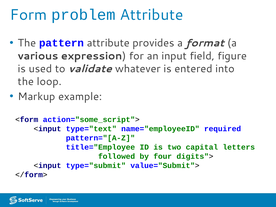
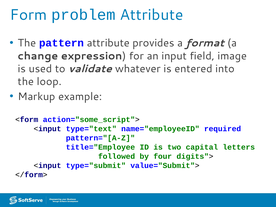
various: various -> change (38, 56)
figure: figure -> image (232, 56)
